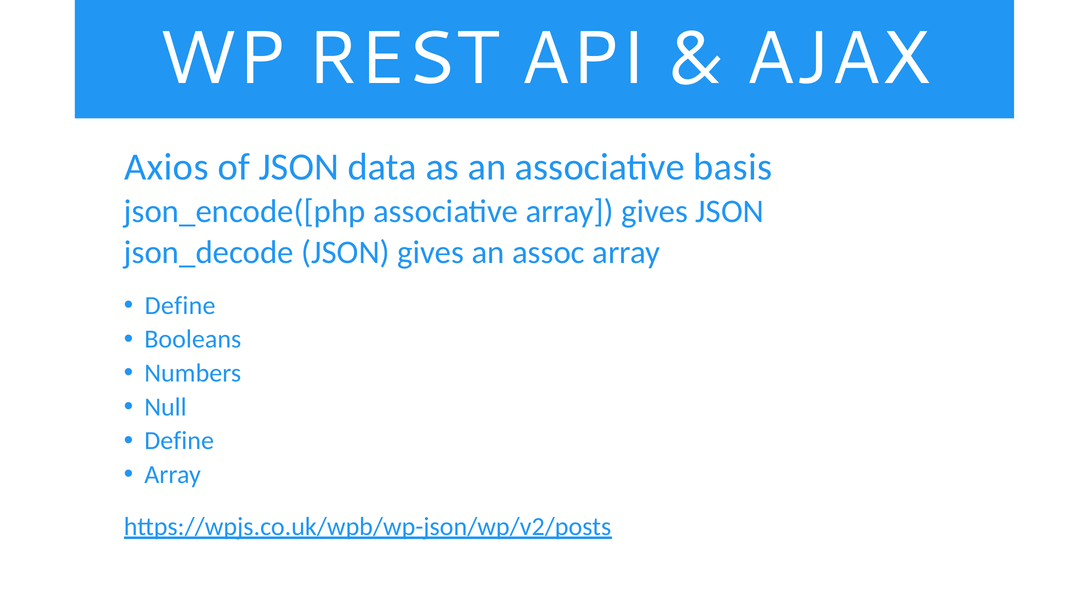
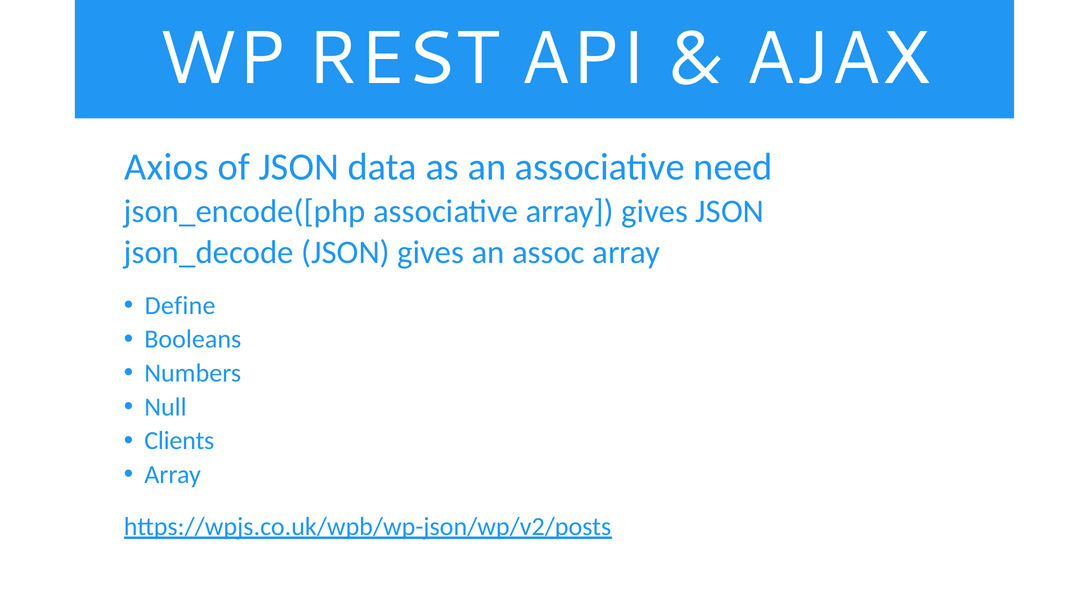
basis: basis -> need (733, 167)
Define: Define -> Clients (179, 441)
